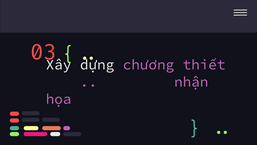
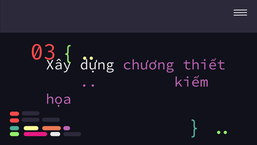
nhận: nhận -> kiếm (191, 82)
